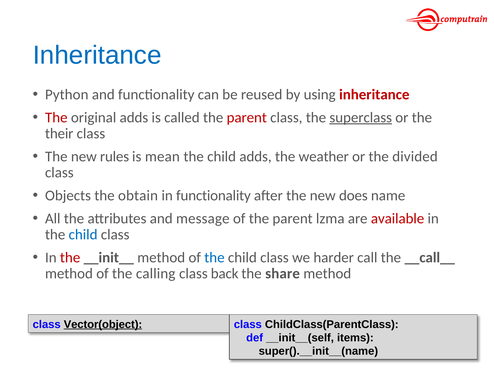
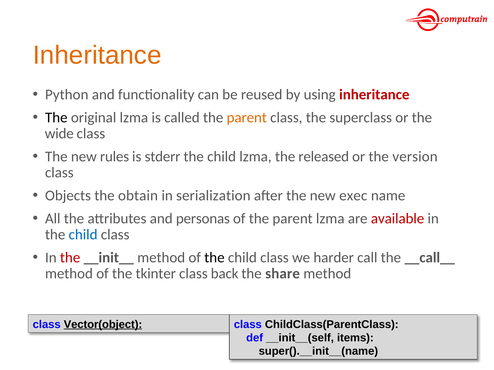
Inheritance colour: blue -> orange (97, 55)
The colour: red -> black (56, 118)
original adds: adds -> lzma (134, 118)
parent colour: red -> orange (247, 118)
superclass underline: present -> none (361, 118)
their: their -> wide (59, 134)
mean: mean -> stderr (163, 157)
child adds: adds -> lzma (255, 157)
weather: weather -> released (324, 157)
divided: divided -> version (415, 157)
in functionality: functionality -> serialization (213, 196)
does: does -> exec (353, 196)
message: message -> personas (203, 219)
the colour: blue -> black (214, 258)
calling: calling -> tkinter (156, 274)
